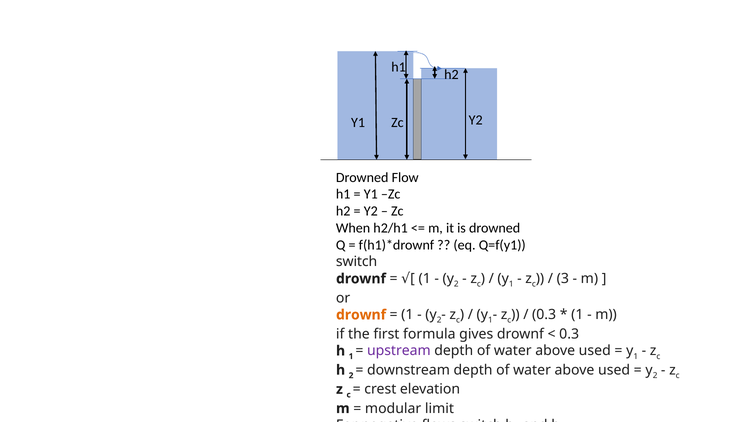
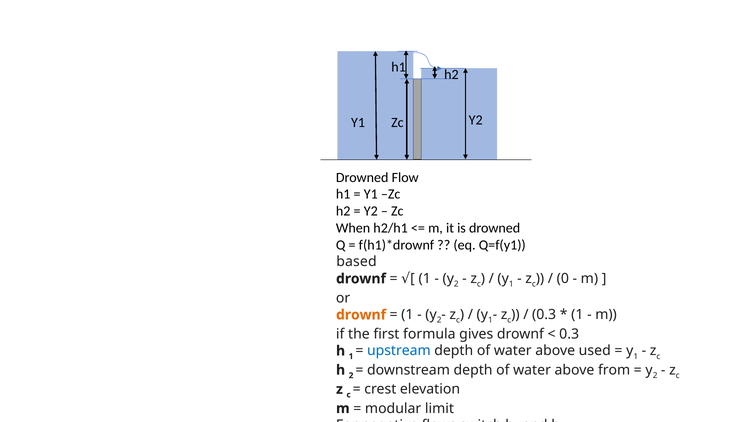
switch: switch -> based (356, 262)
3: 3 -> 0 (563, 279)
upstream colour: purple -> blue (399, 351)
used: used -> from (614, 370)
